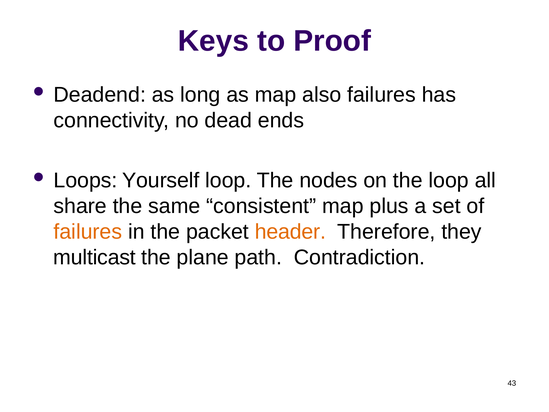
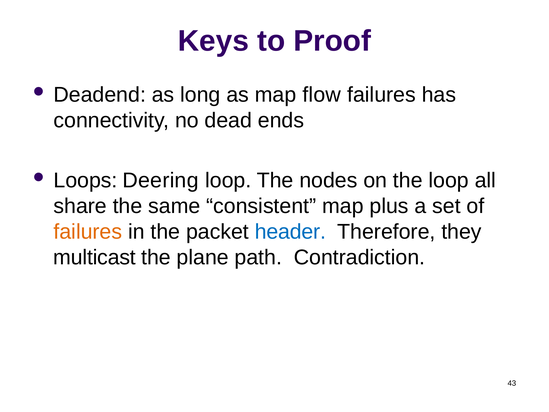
also: also -> flow (322, 95)
Yourself: Yourself -> Deering (161, 180)
header colour: orange -> blue (290, 232)
